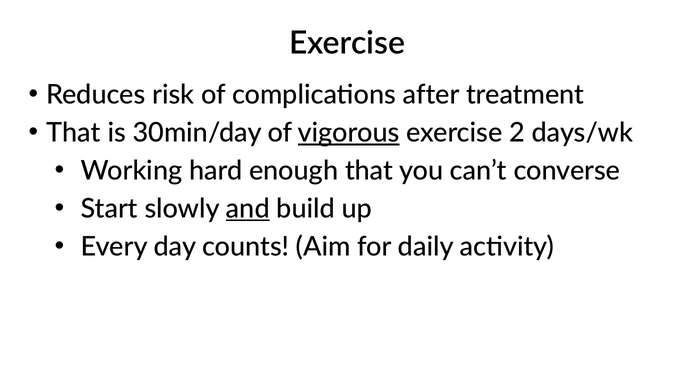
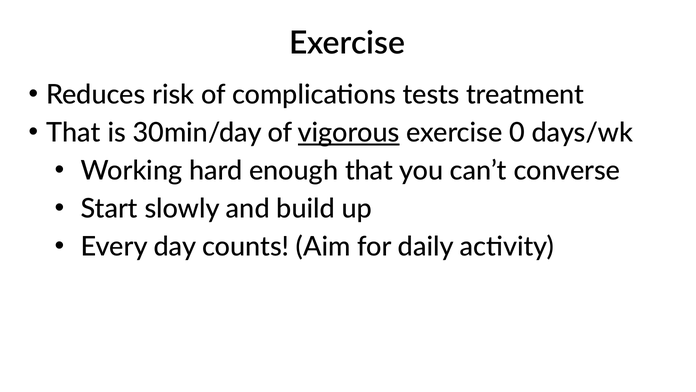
after: after -> tests (431, 95)
2: 2 -> 0 (517, 133)
and underline: present -> none (248, 208)
